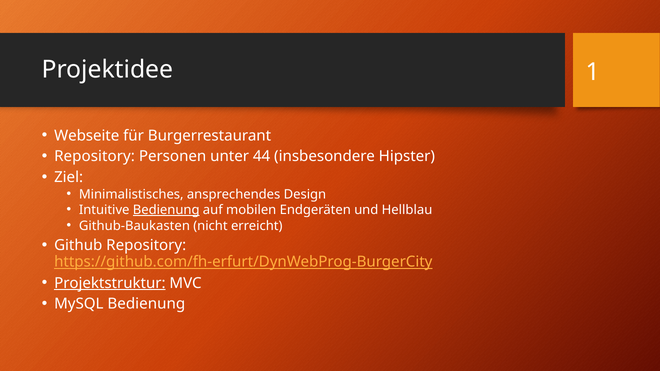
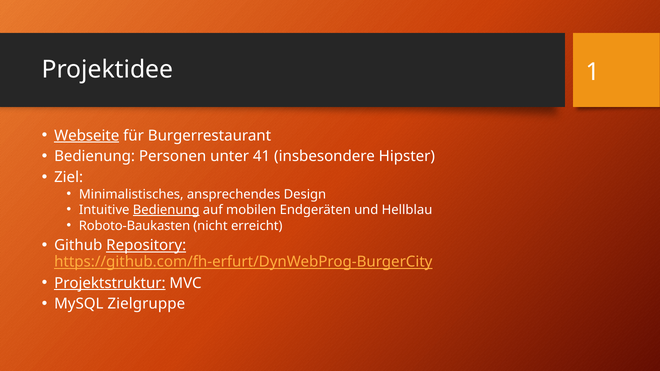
Webseite underline: none -> present (87, 136)
Repository: Repository -> Bedienung (95, 157)
44: 44 -> 41 (262, 157)
Github-Baukasten: Github-Baukasten -> Roboto-Baukasten (135, 226)
Repository underline: none -> present (146, 246)
MySQL Bedienung: Bedienung -> Zielgruppe (146, 304)
